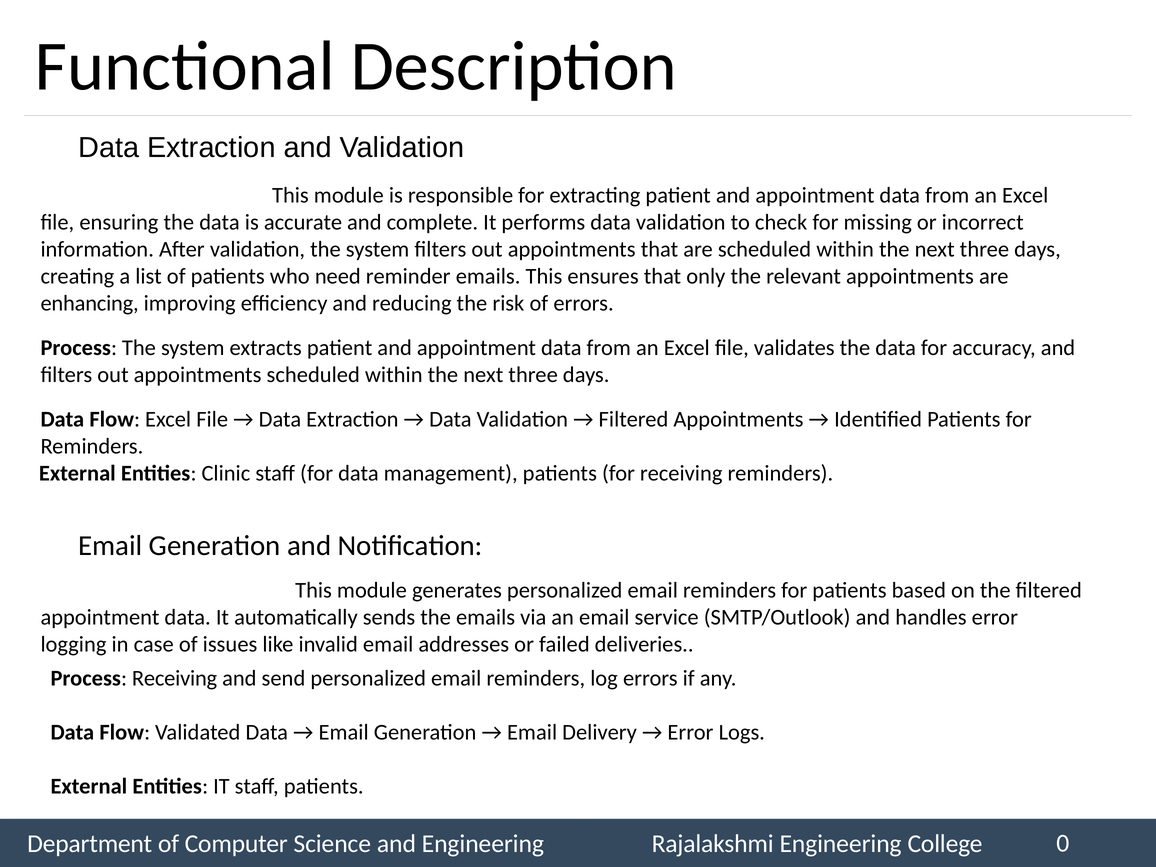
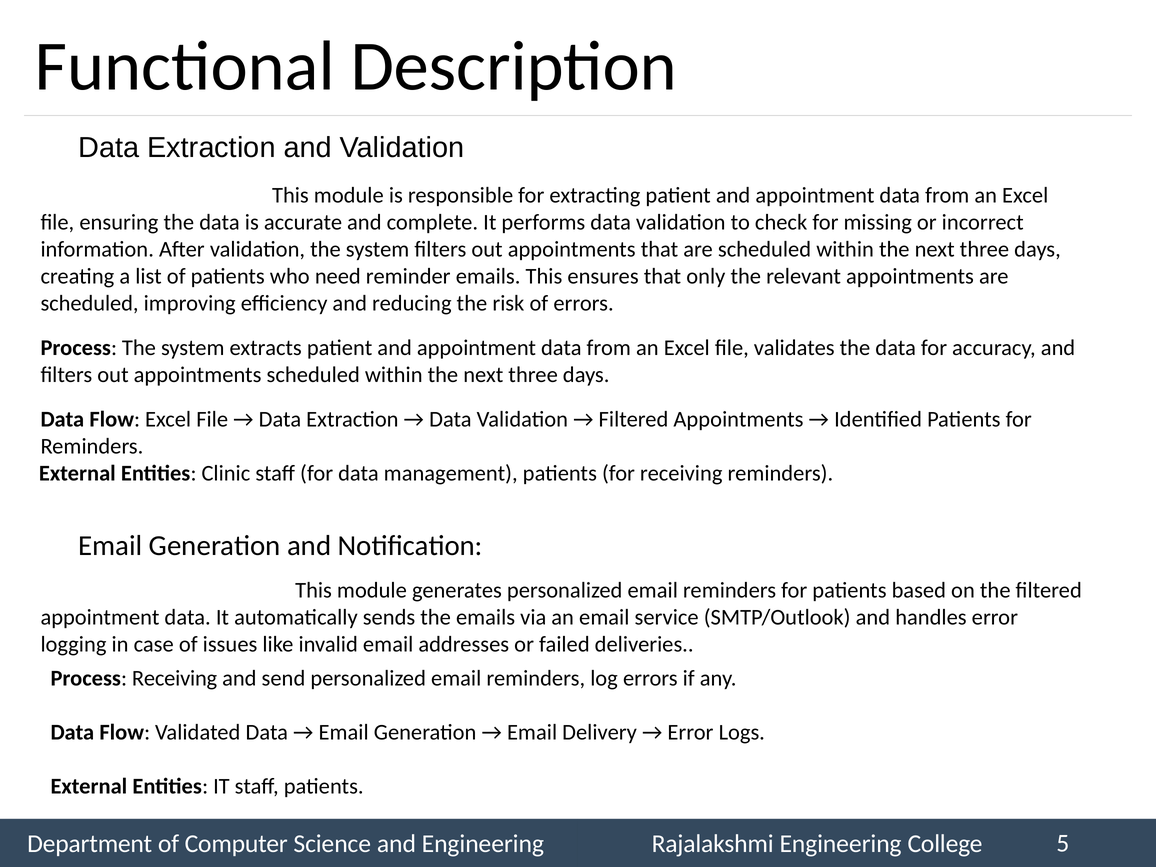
enhancing: enhancing -> scheduled (90, 303)
0: 0 -> 5 (1063, 843)
